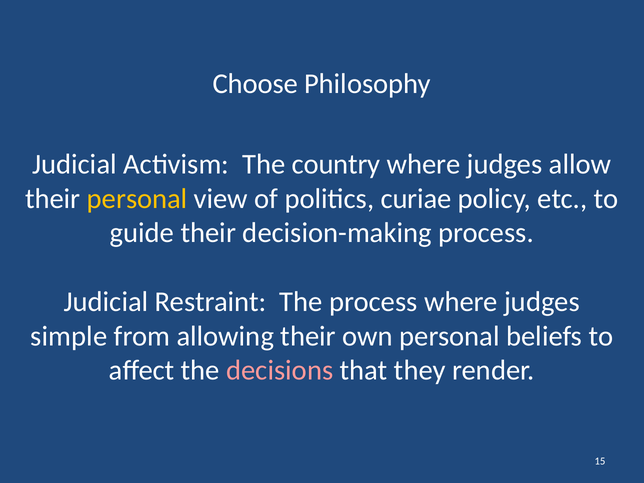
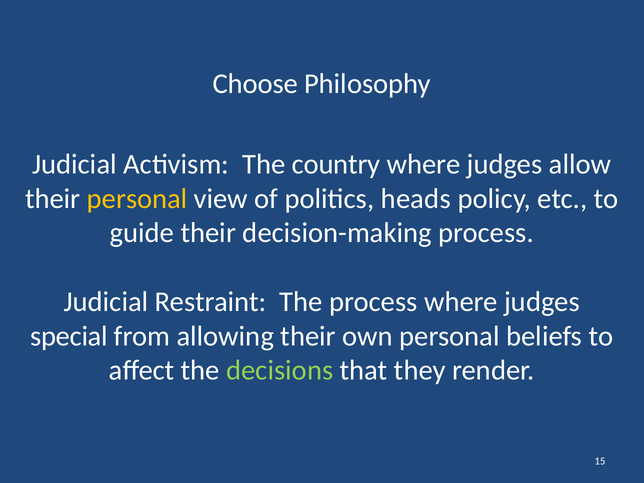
curiae: curiae -> heads (416, 199)
simple: simple -> special (69, 336)
decisions colour: pink -> light green (280, 371)
